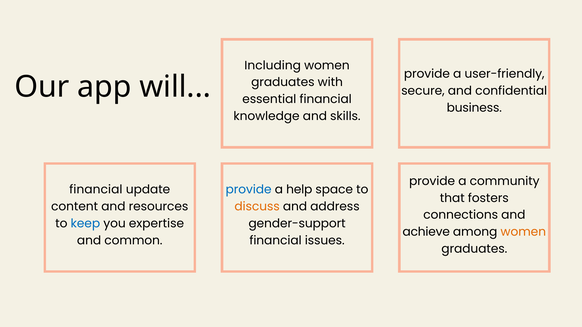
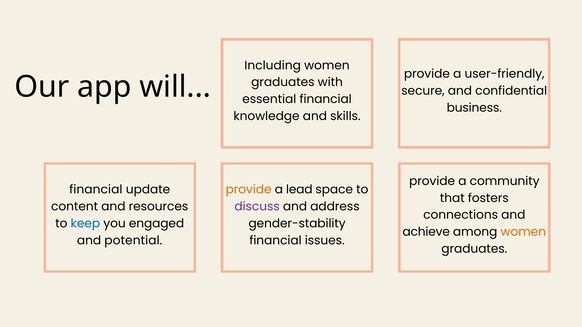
provide colour: blue -> orange (249, 190)
help: help -> lead (299, 190)
discuss colour: orange -> purple (257, 207)
expertise: expertise -> engaged (157, 224)
gender-support: gender-support -> gender-stability (297, 224)
common: common -> potential (133, 241)
